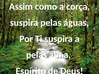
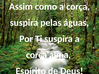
pelas'alma: pelas'alma -> corça'alma (48, 55)
